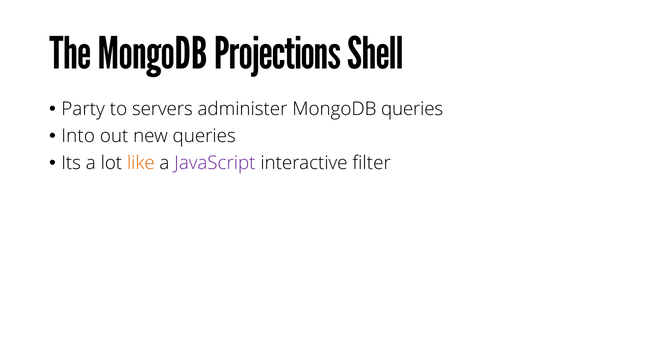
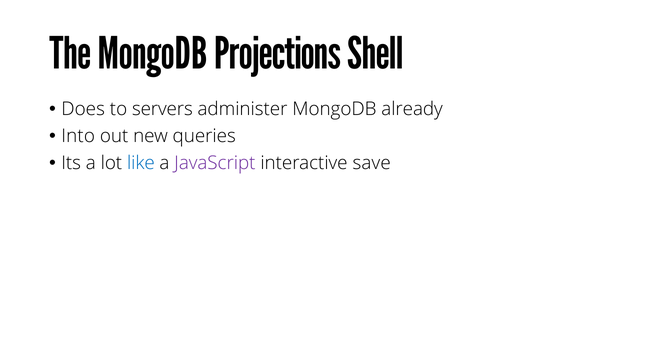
Party: Party -> Does (83, 109)
MongoDB queries: queries -> already (412, 109)
like colour: orange -> blue (141, 163)
filter: filter -> save (372, 163)
